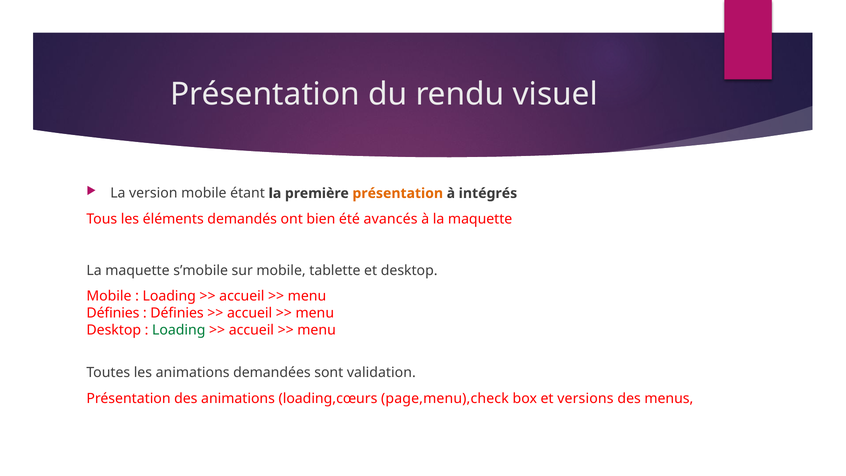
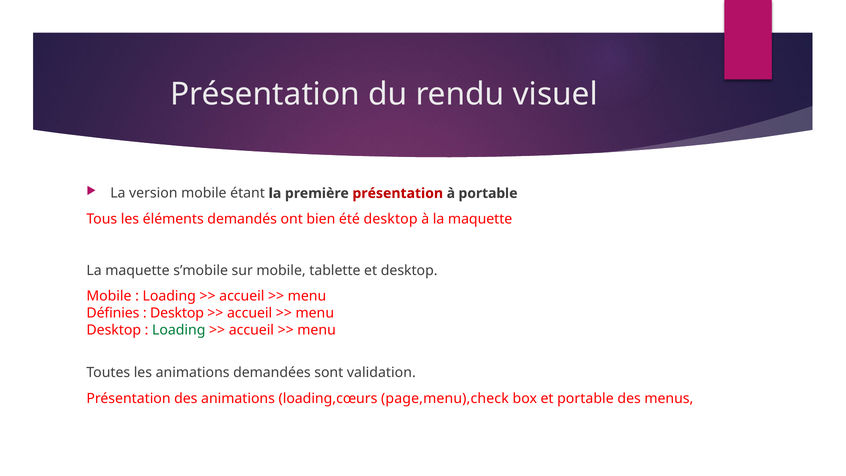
présentation colour: orange -> red (398, 193)
à intégrés: intégrés -> portable (488, 193)
été avancés: avancés -> desktop (391, 219)
Définies: Définies -> Desktop (177, 313)
et versions: versions -> portable (585, 398)
